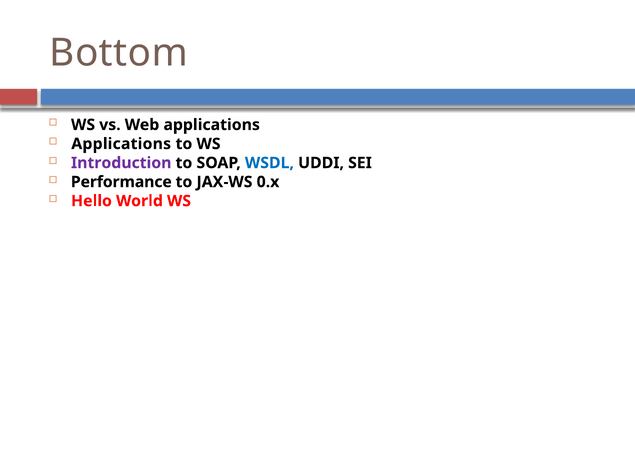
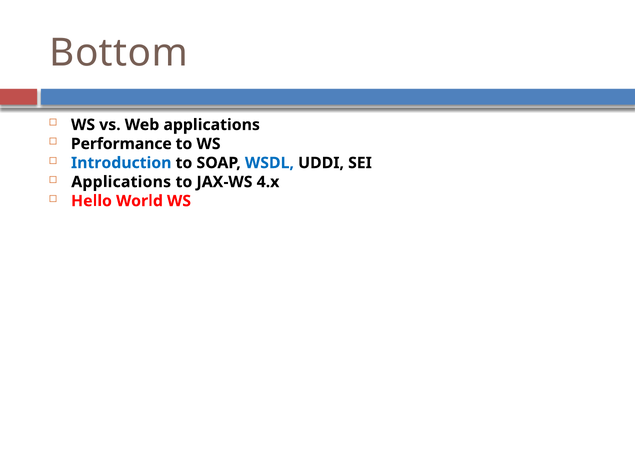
Applications: Applications -> Performance (121, 144)
Introduction colour: purple -> blue (121, 163)
Performance: Performance -> Applications (121, 182)
0.x: 0.x -> 4.x (268, 182)
